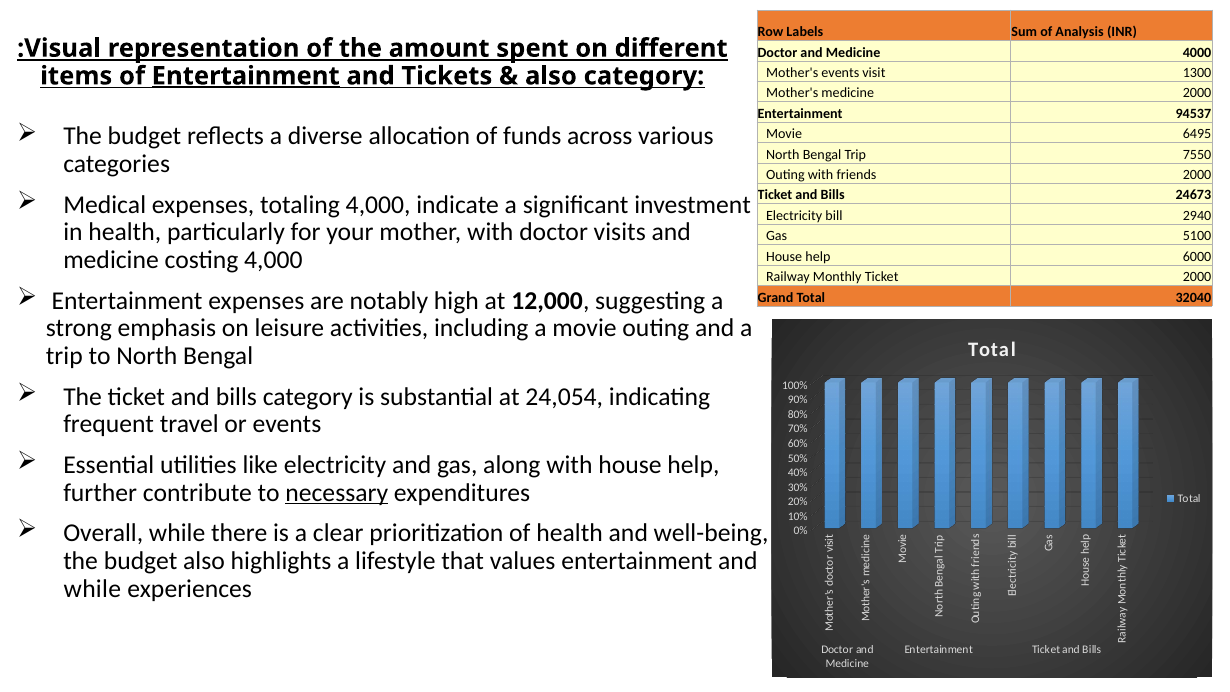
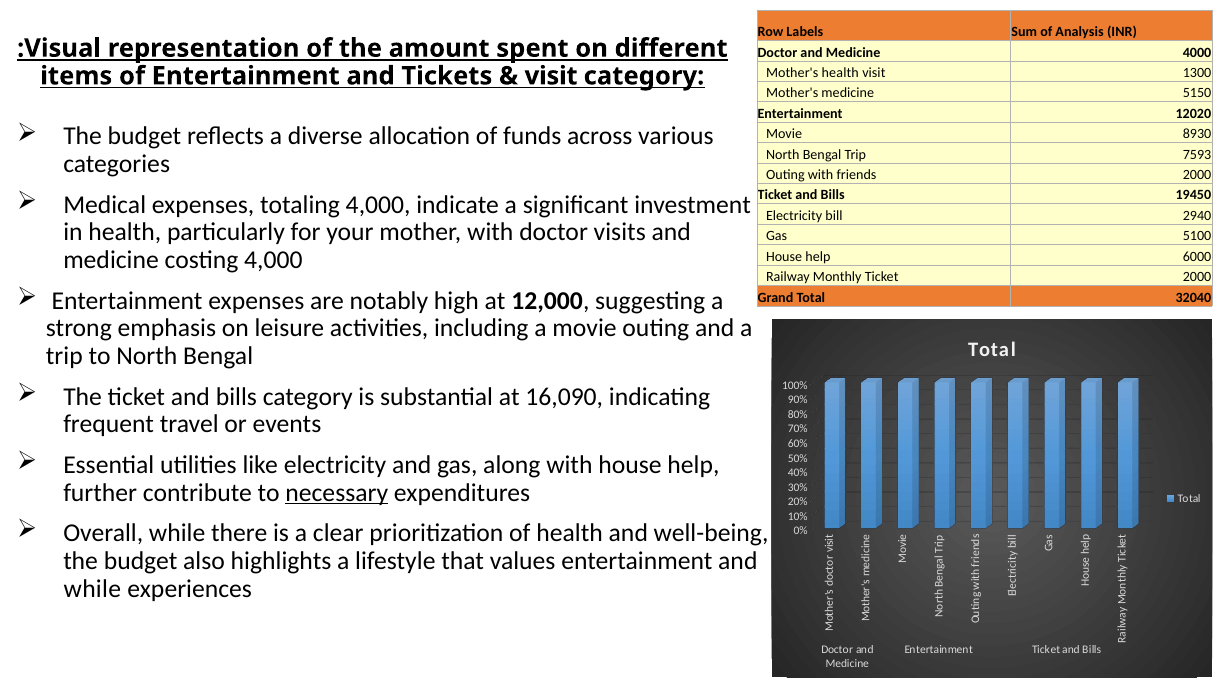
Mother's events: events -> health (840, 73)
Entertainment underline: present -> none (246, 76)
also: also -> visit (551, 76)
medicine 2000: 2000 -> 5150 (1197, 93)
94537: 94537 -> 12020 (1193, 114)
6495: 6495 -> 8930 (1197, 134)
7550: 7550 -> 7593 (1197, 154)
24673: 24673 -> 19450 (1193, 195)
24,054: 24,054 -> 16,090 (564, 397)
